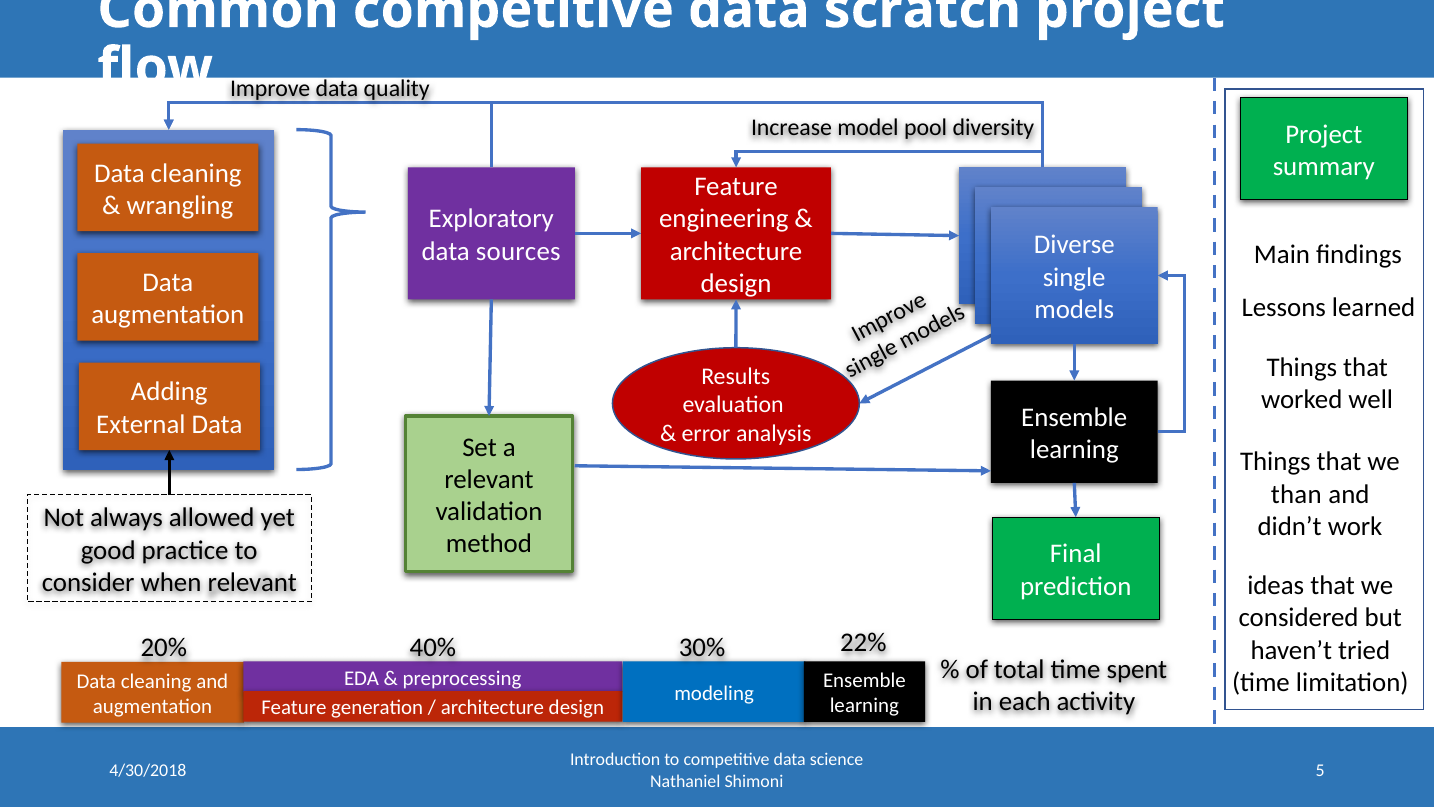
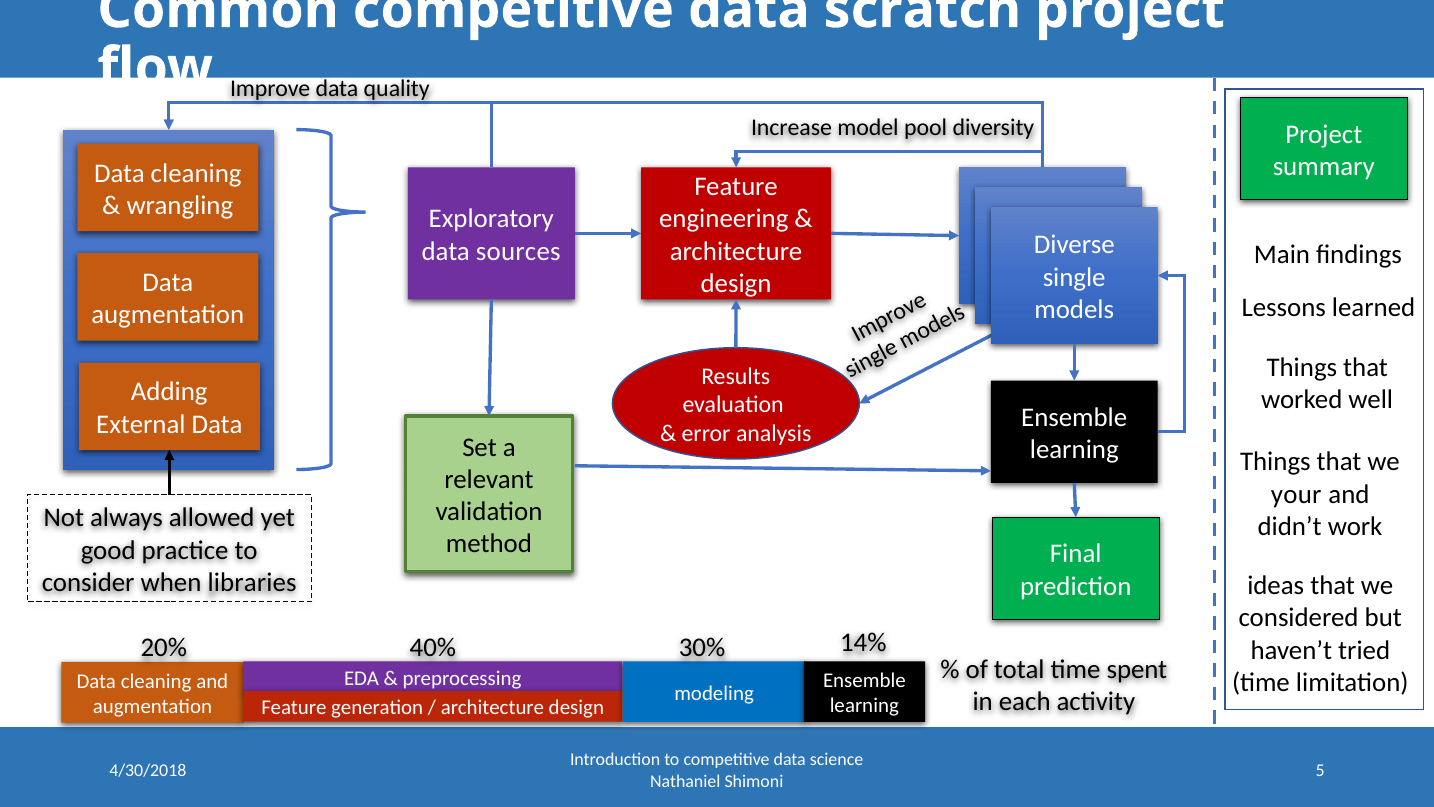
than: than -> your (1296, 494)
when relevant: relevant -> libraries (252, 582)
22%: 22% -> 14% (863, 642)
